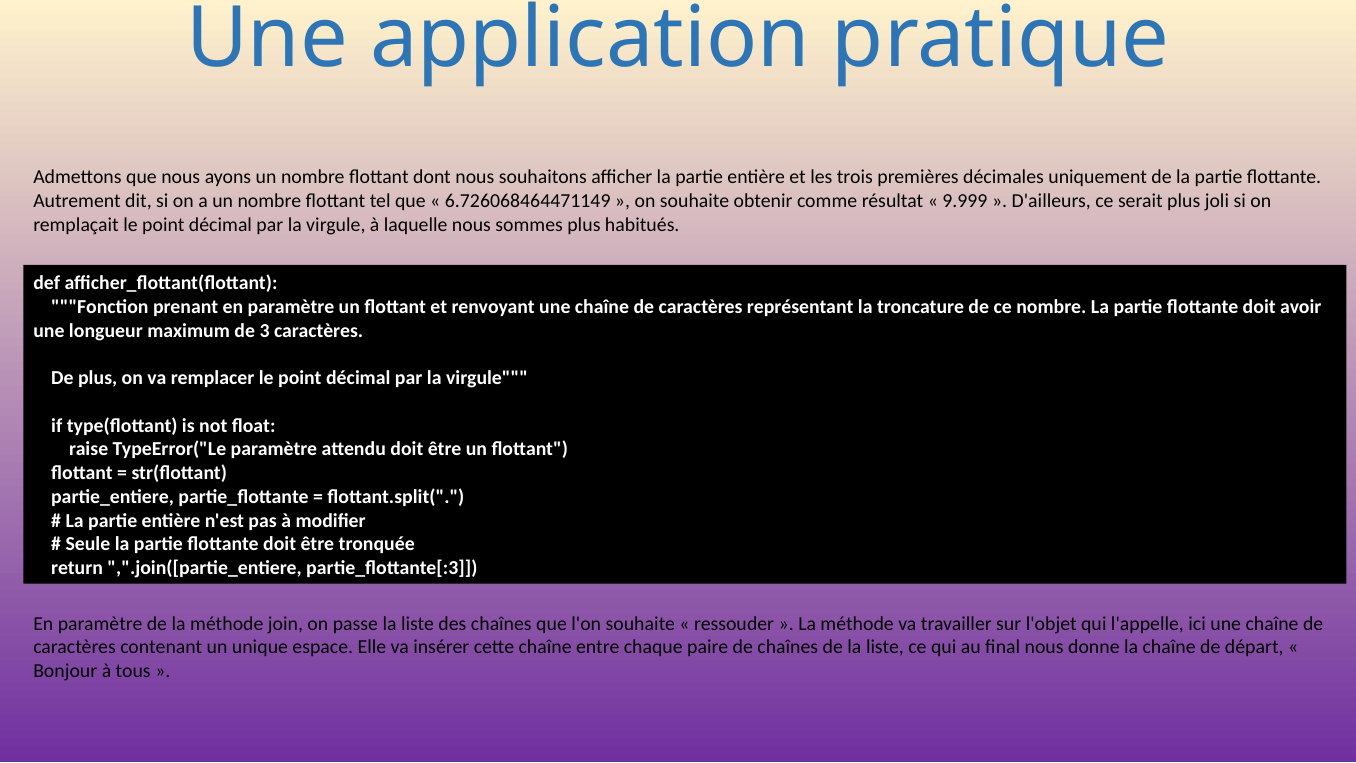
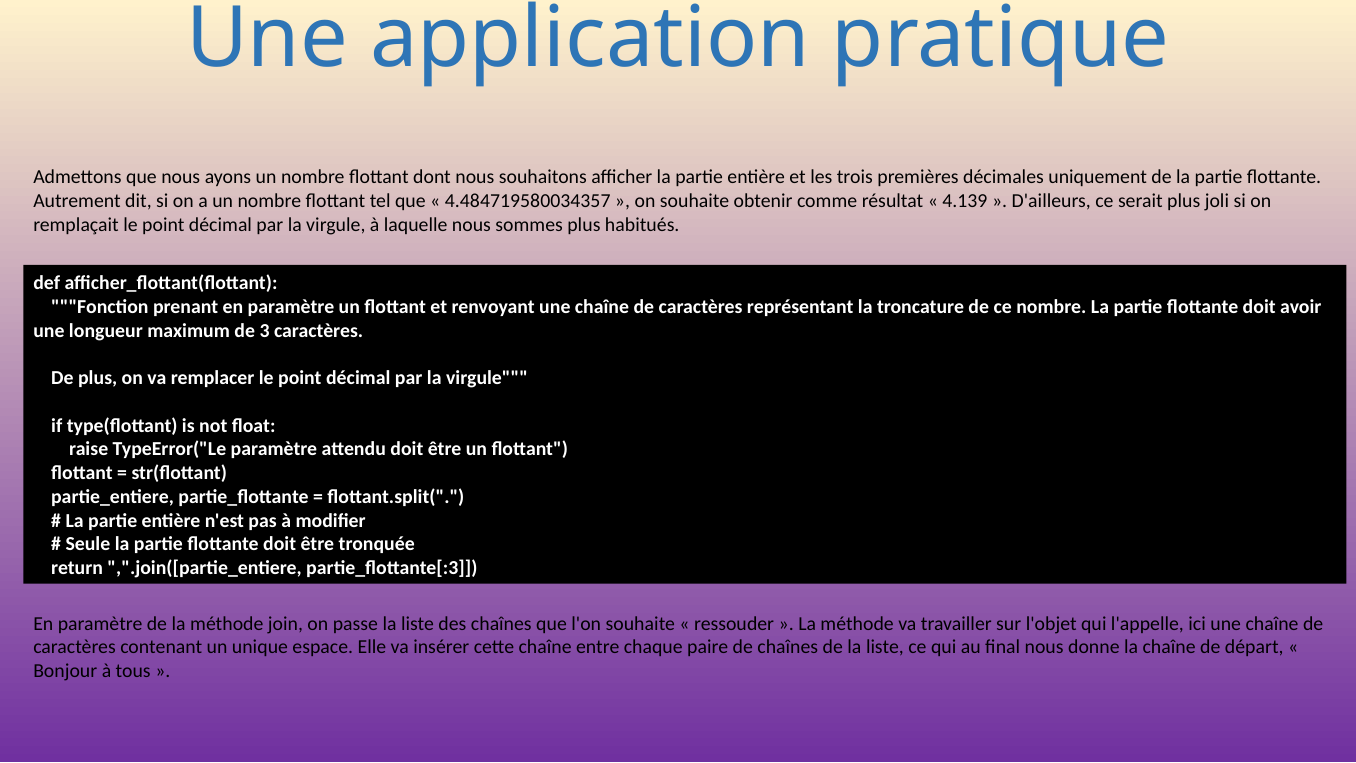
6.726068464471149: 6.726068464471149 -> 4.484719580034357 (528, 201)
9.999: 9.999 -> 4.139 (965, 201)
